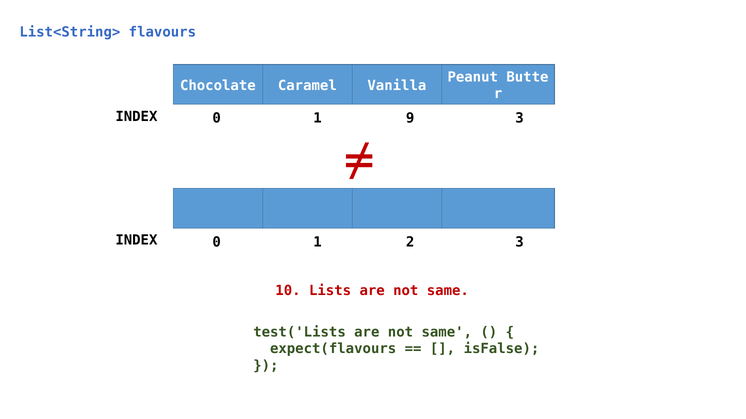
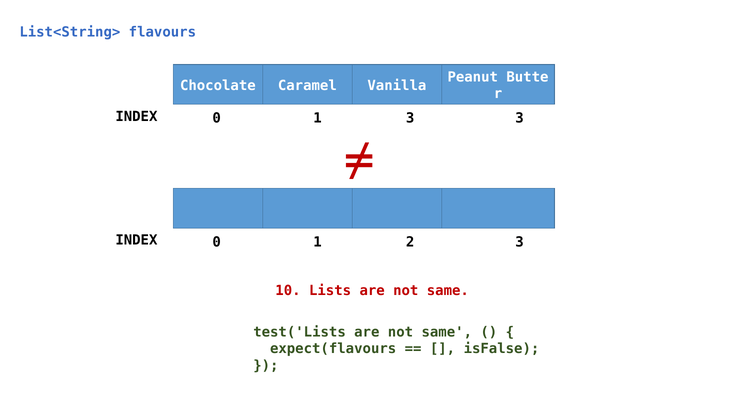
1 9: 9 -> 3 (410, 119)
